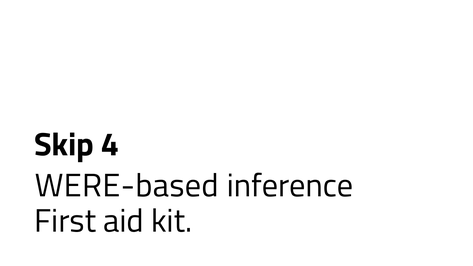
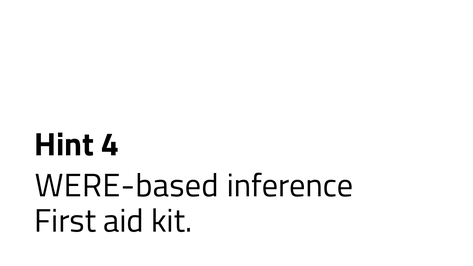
Skip: Skip -> Hint (64, 145)
